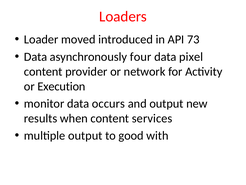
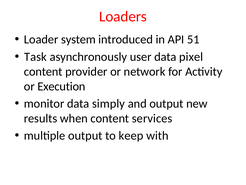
moved: moved -> system (78, 39)
73: 73 -> 51 (193, 39)
Data: Data -> Task (35, 57)
four: four -> user (141, 57)
occurs: occurs -> simply (108, 103)
good: good -> keep (131, 135)
